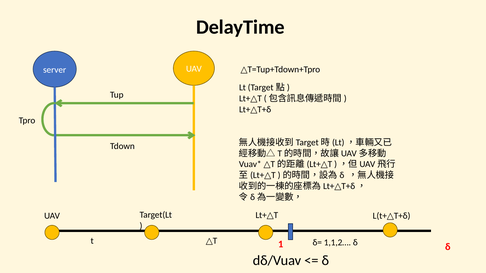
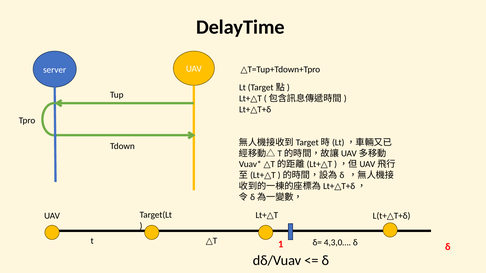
1,1,2…: 1,1,2… -> 4,3,0… (337, 243)
